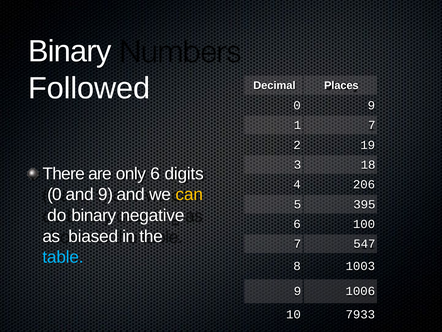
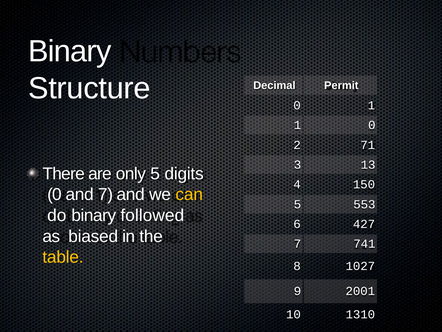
Followed: Followed -> Structure (89, 88)
Places: Places -> Permit (341, 85)
0 9: 9 -> 1 (371, 105)
1 7: 7 -> 0 (372, 125)
19: 19 -> 71 (368, 145)
18: 18 -> 13 (368, 165)
only 6: 6 -> 5 (155, 174)
206: 206 -> 150 (364, 184)
and 9: 9 -> 7 (105, 194)
395: 395 -> 553 (364, 204)
negative: negative -> followed (152, 215)
100: 100 -> 427 (364, 224)
547: 547 -> 741 (364, 244)
table colour: light blue -> yellow (63, 257)
1003: 1003 -> 1027 (360, 266)
1006: 1006 -> 2001 (360, 291)
7933: 7933 -> 1310 (360, 314)
